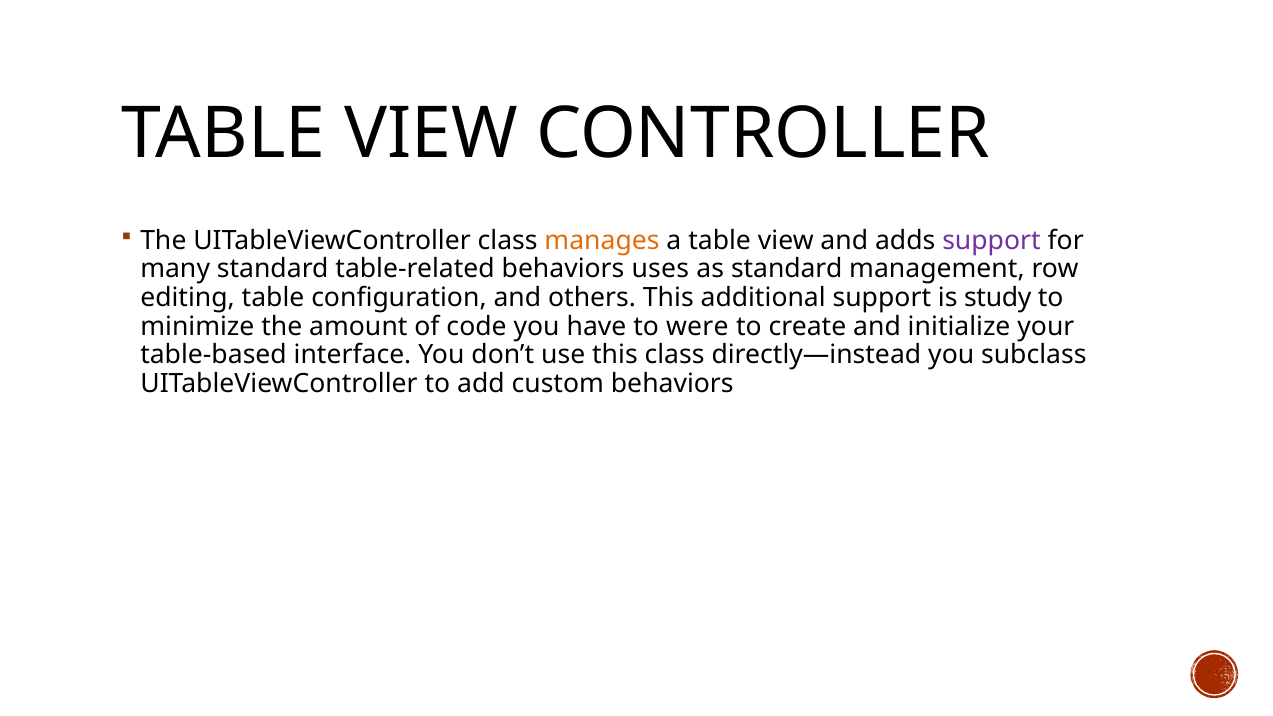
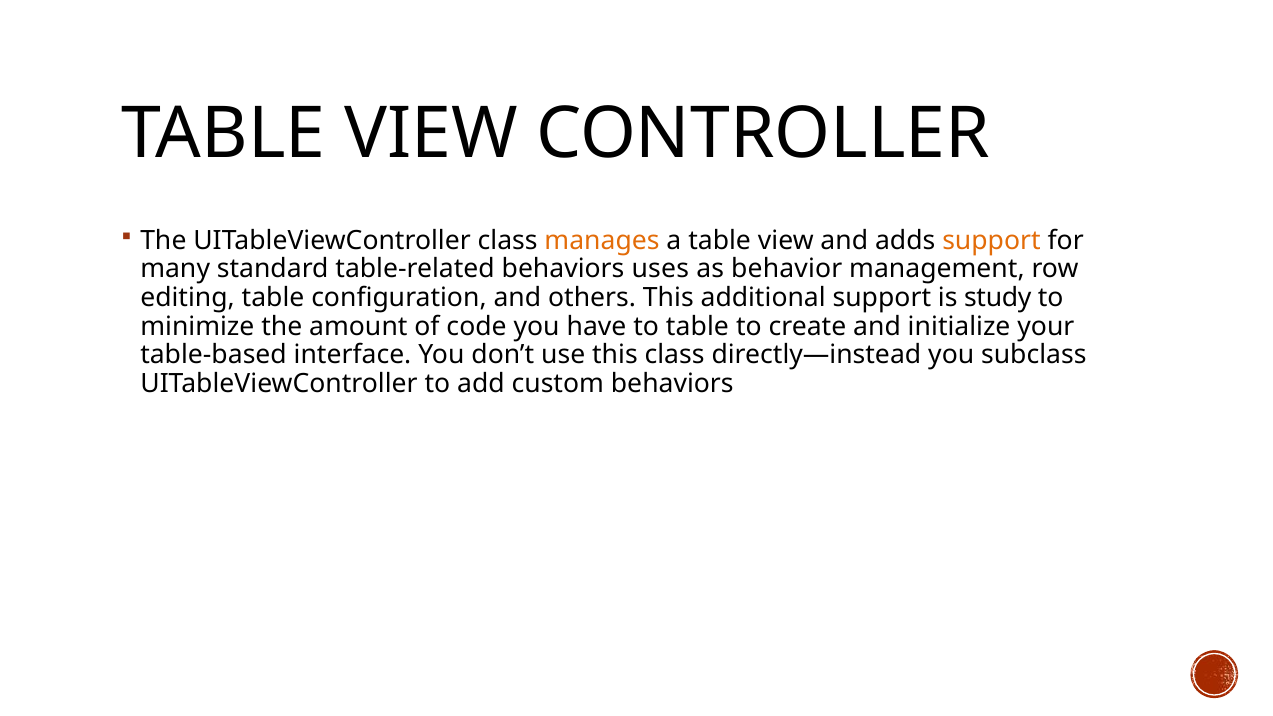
support colour: purple -> orange (991, 240)
as standard: standard -> behavior (787, 269)
to were: were -> table (697, 326)
